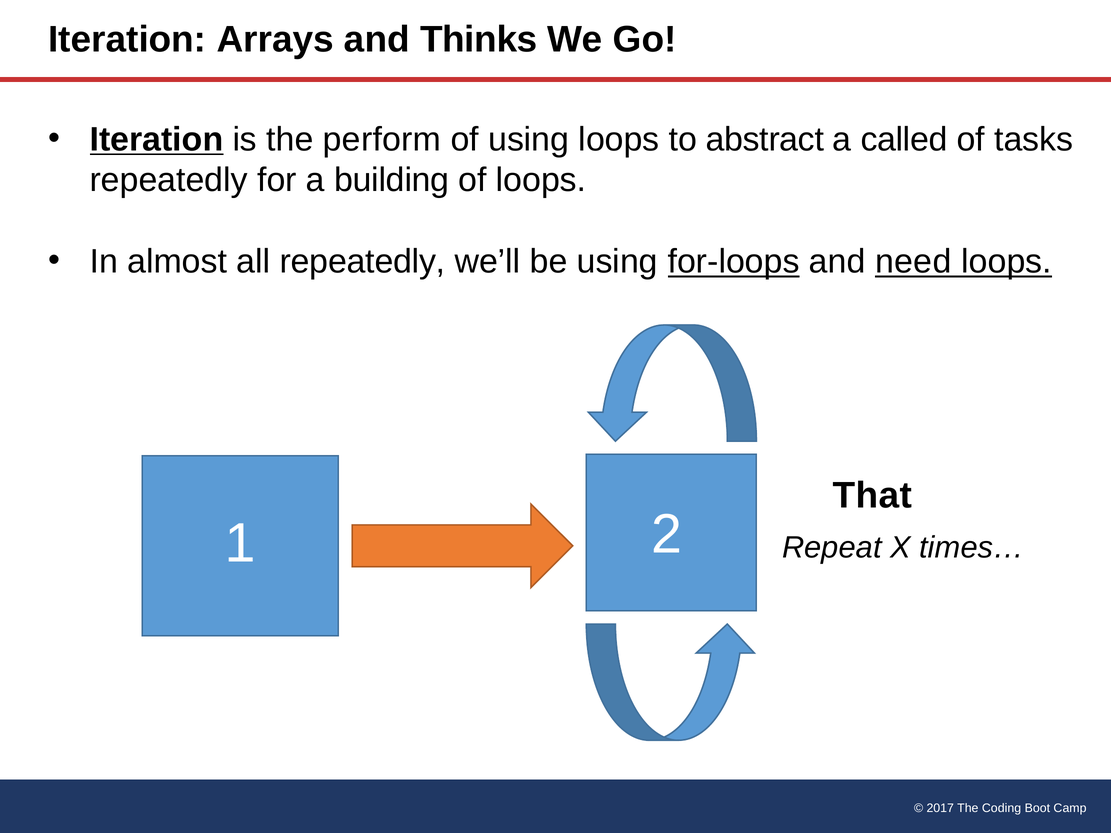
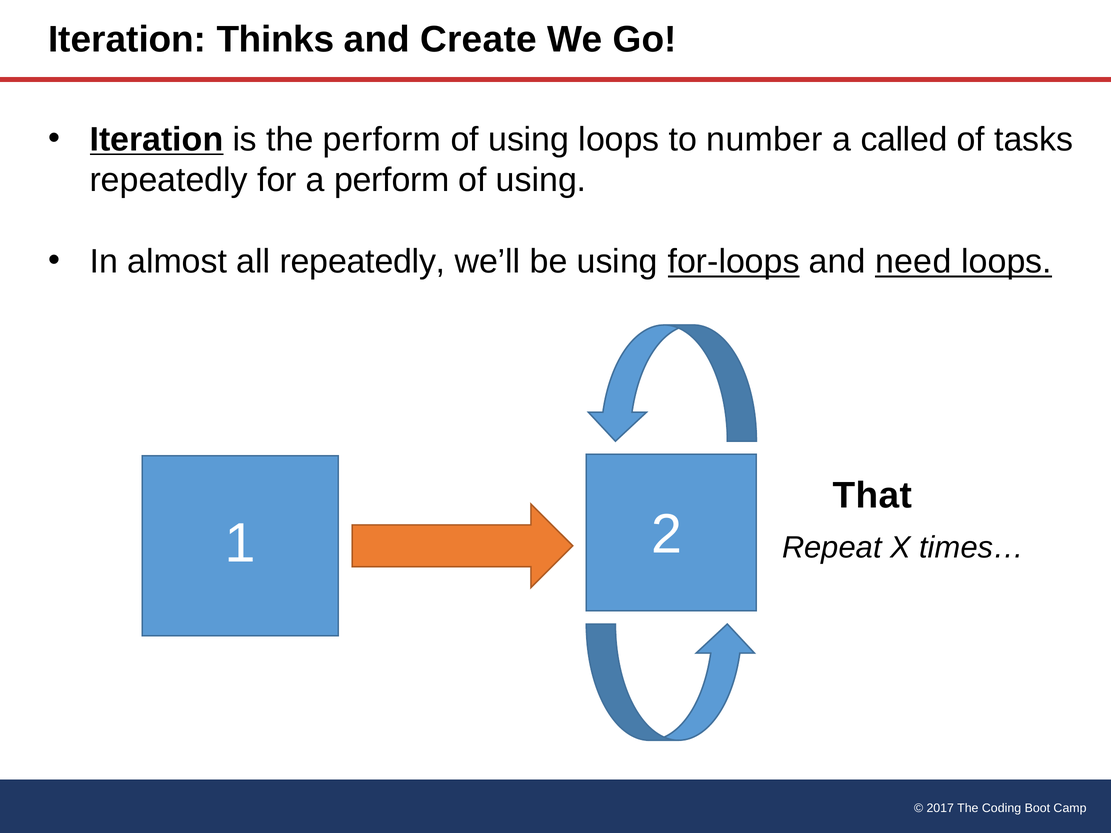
Arrays: Arrays -> Thinks (275, 39)
Thinks: Thinks -> Create (478, 39)
abstract: abstract -> number (765, 139)
a building: building -> perform (392, 180)
loops: loops -> using (541, 180)
